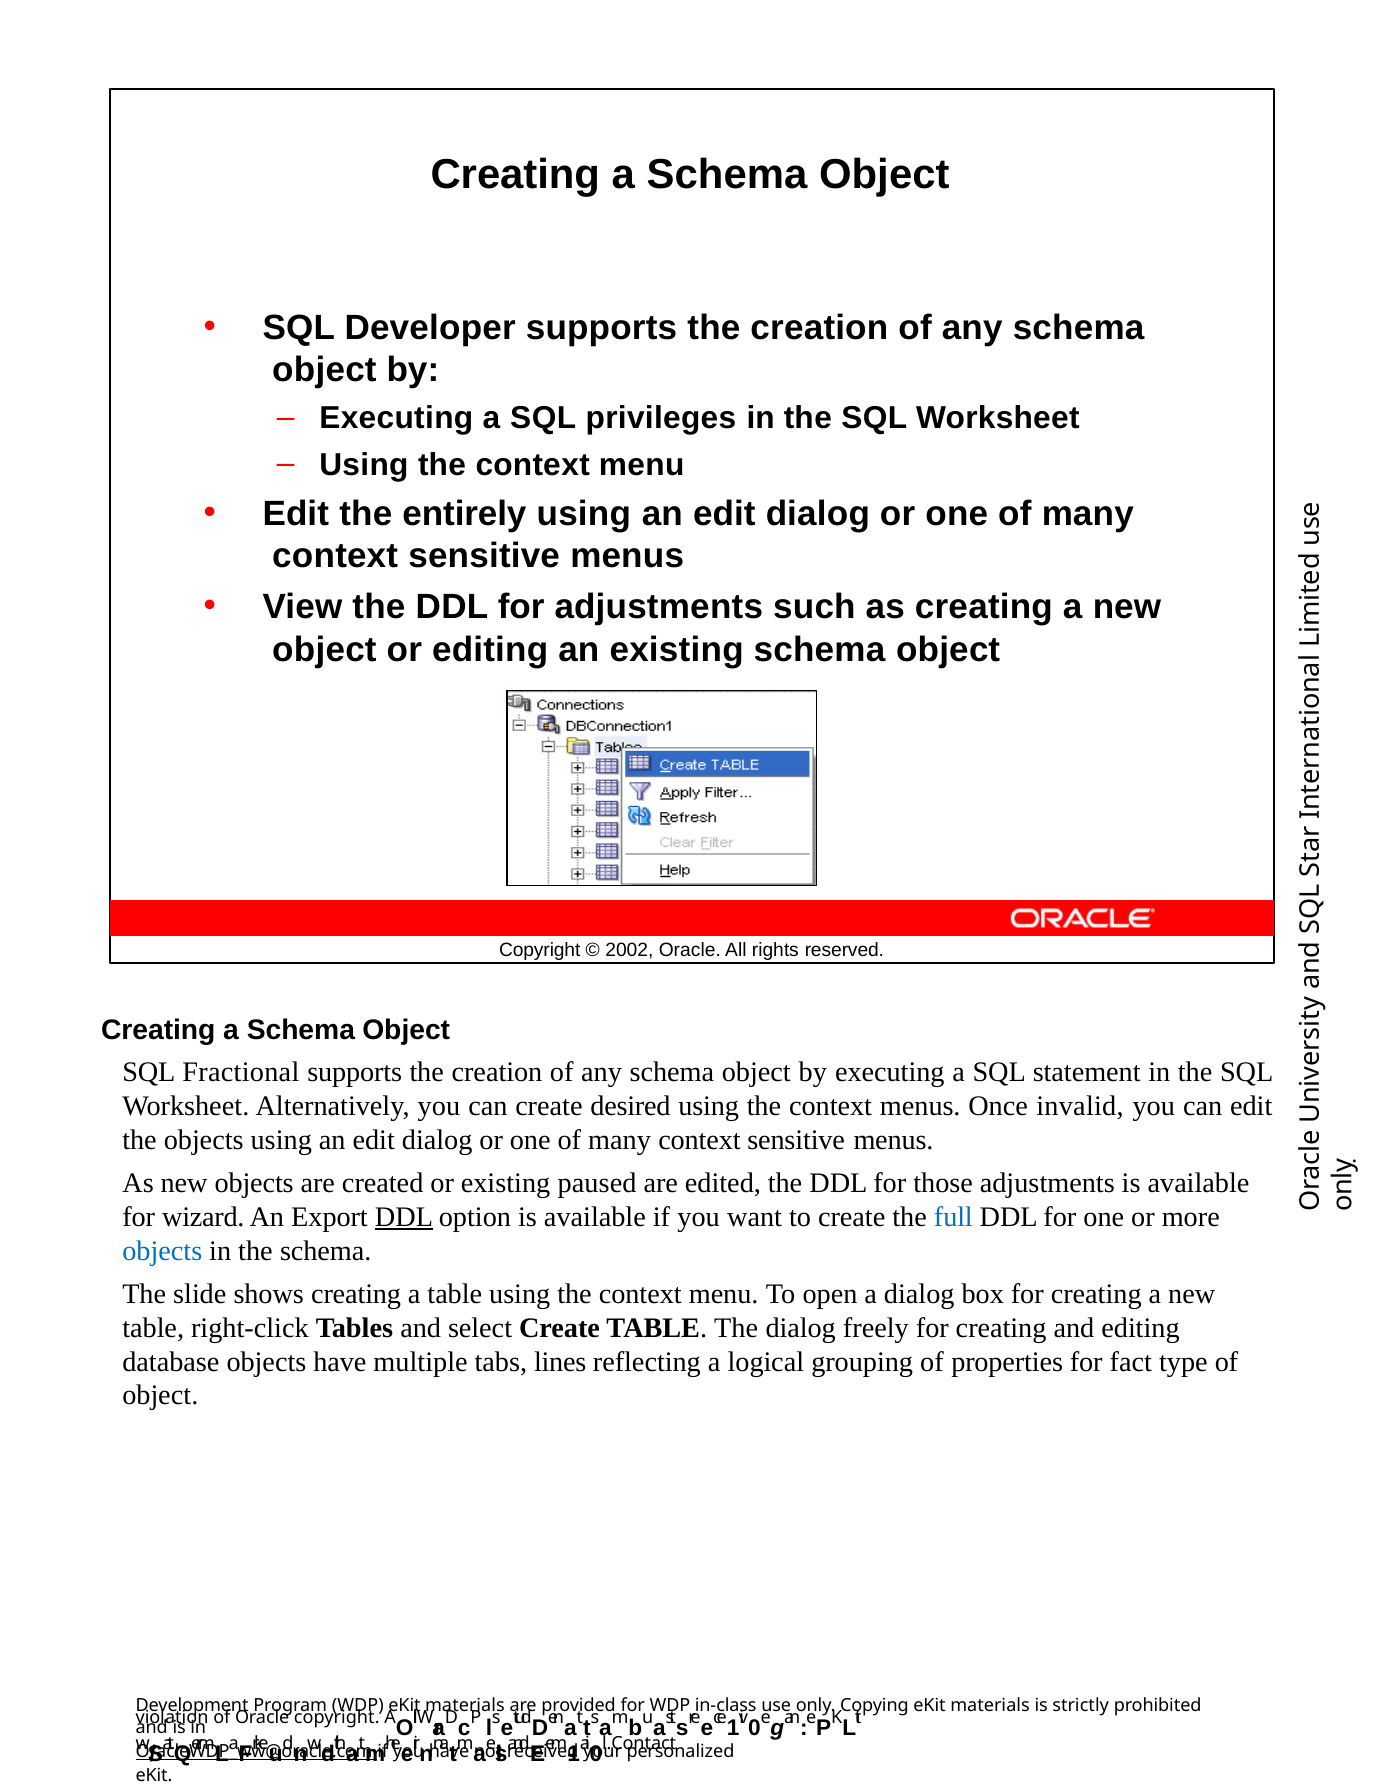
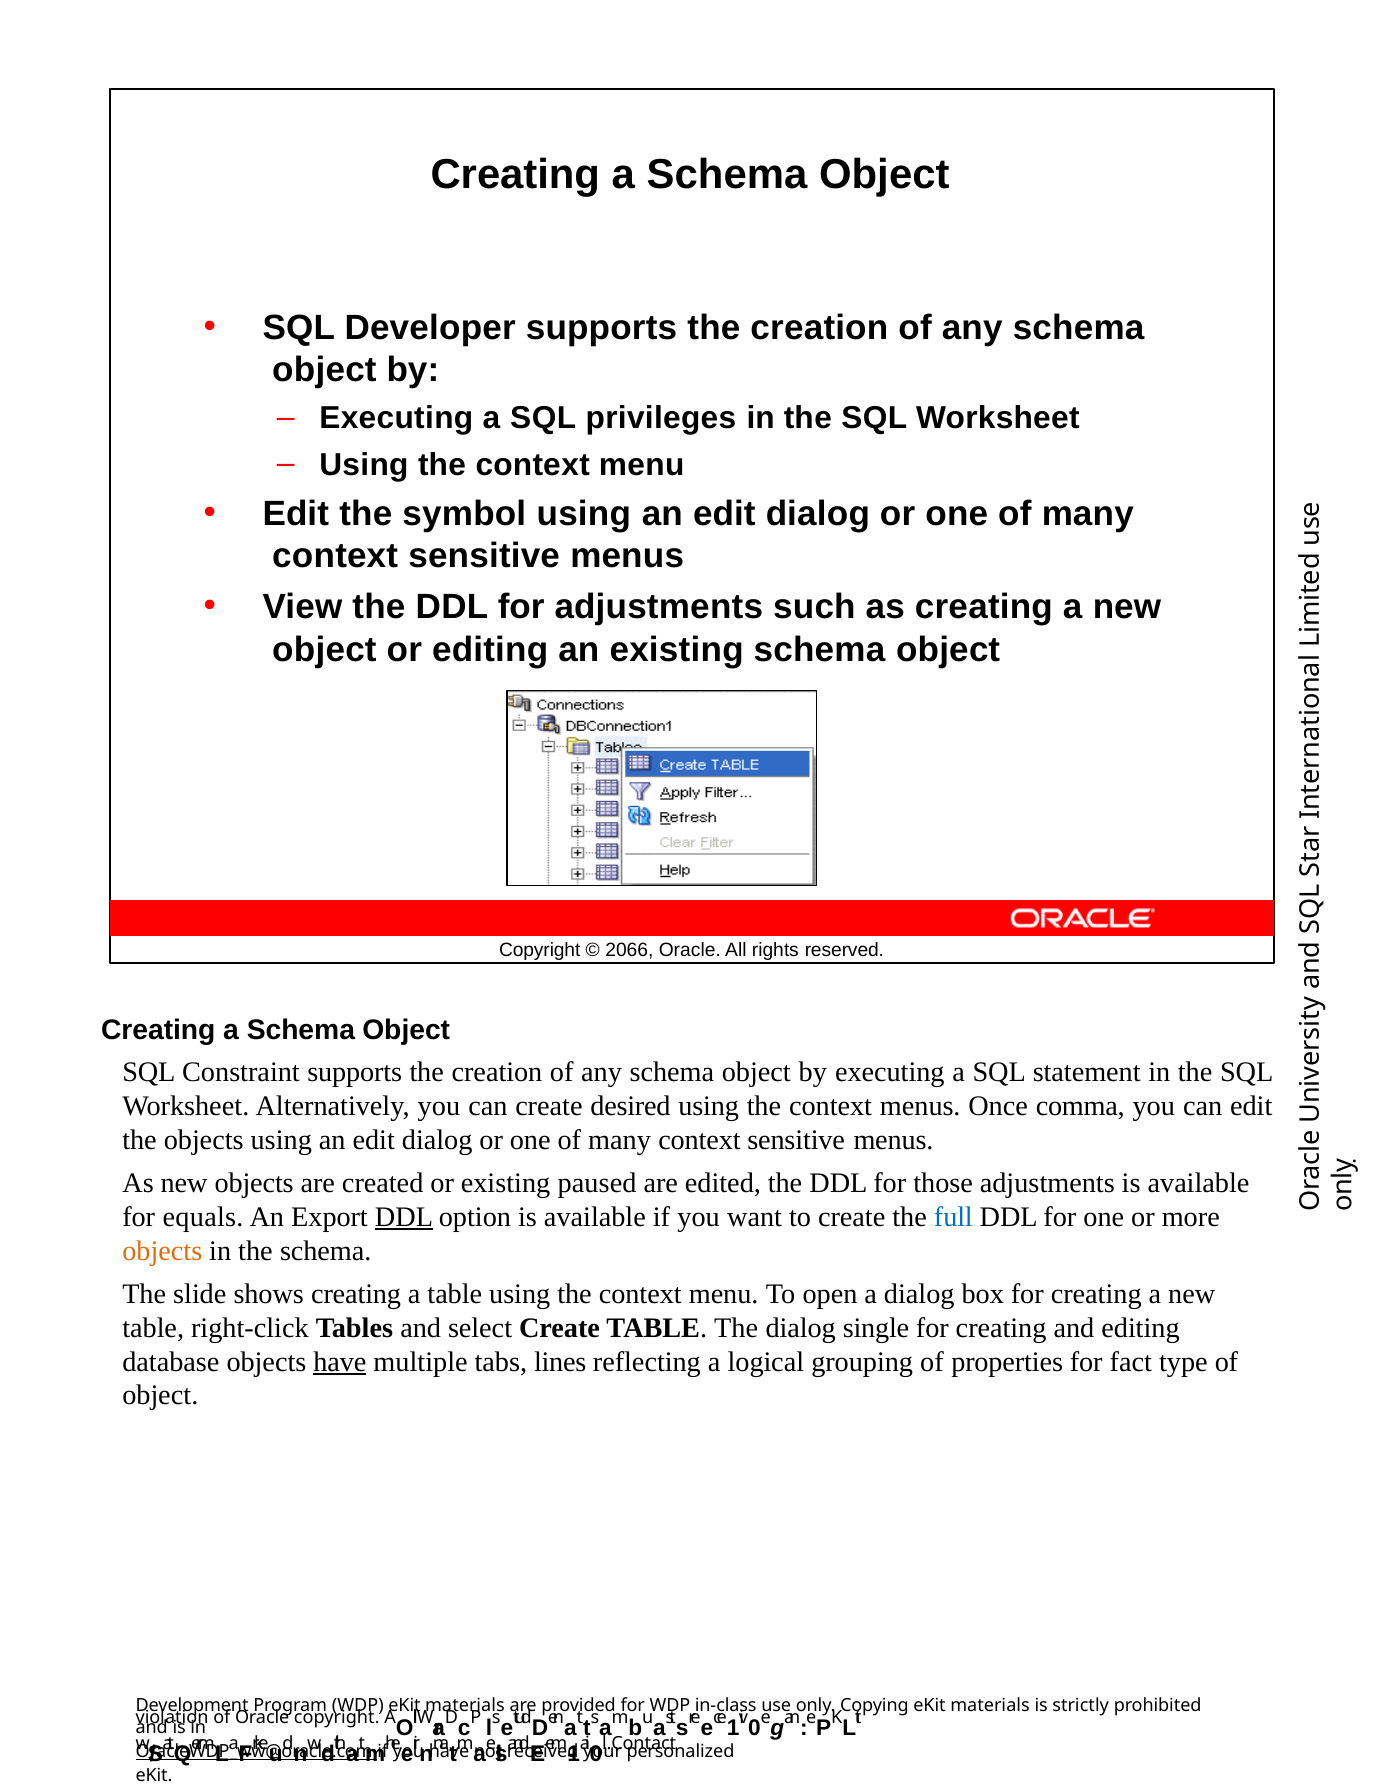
entirely: entirely -> symbol (464, 514)
2002: 2002 -> 2066 (629, 950)
Fractional: Fractional -> Constraint (241, 1073)
invalid: invalid -> comma (1080, 1106)
wizard: wizard -> equals (203, 1217)
objects colour: blue -> orange (162, 1251)
freely: freely -> single (876, 1328)
have underline: none -> present (340, 1362)
